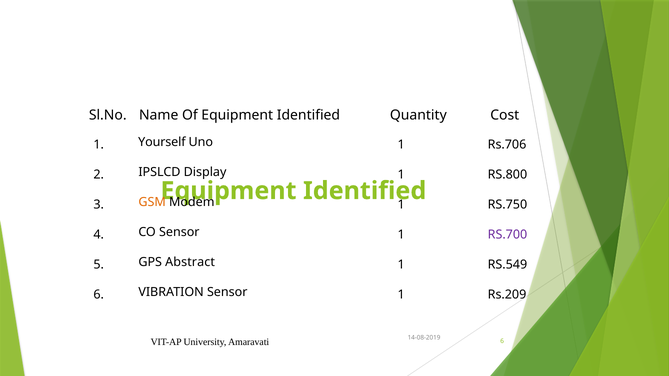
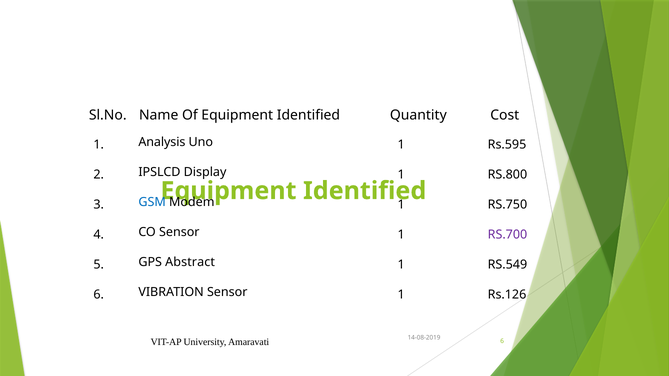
Yourself: Yourself -> Analysis (162, 142)
Rs.706: Rs.706 -> Rs.595 (507, 144)
GSM colour: orange -> blue (152, 202)
Rs.209: Rs.209 -> Rs.126 (507, 295)
